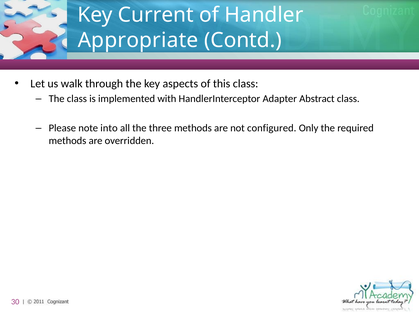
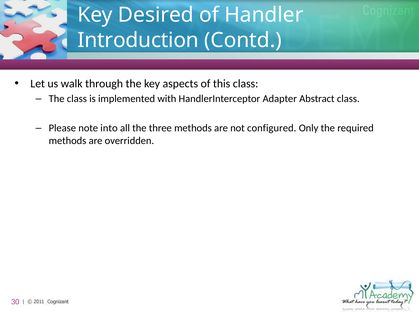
Current: Current -> Desired (156, 15)
Appropriate: Appropriate -> Introduction (138, 40)
